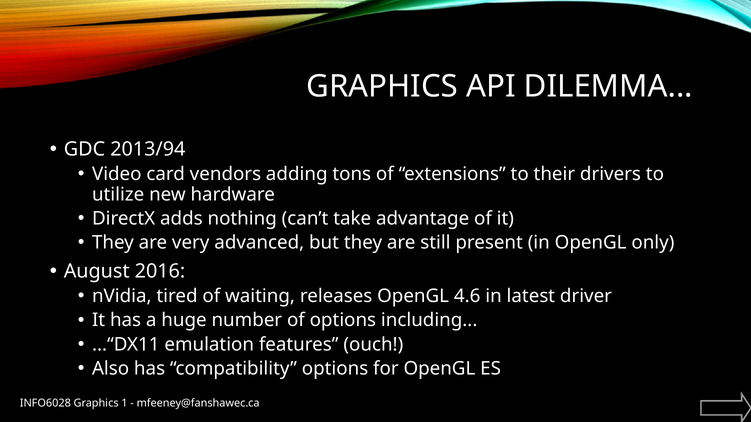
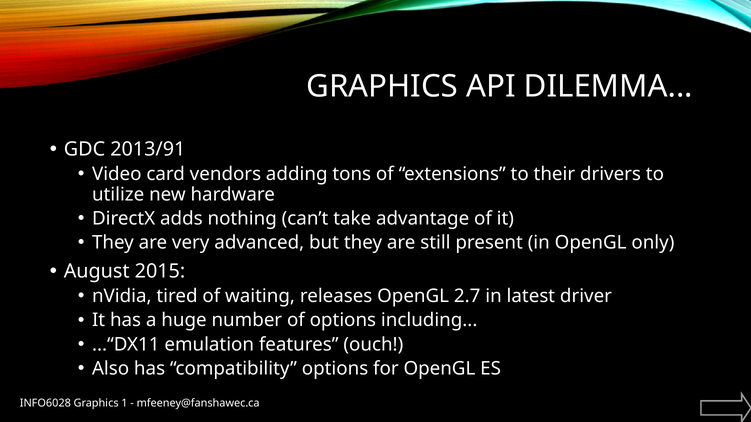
2013/94: 2013/94 -> 2013/91 (148, 150)
2016: 2016 -> 2015 (160, 272)
4.6: 4.6 -> 2.7 (467, 296)
